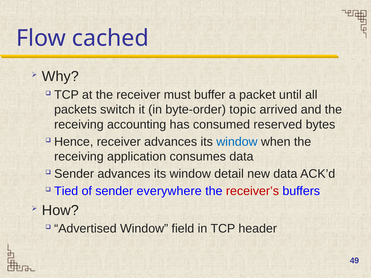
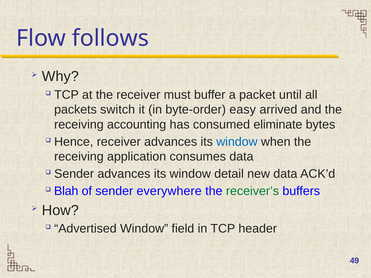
cached: cached -> follows (110, 38)
topic: topic -> easy (243, 110)
reserved: reserved -> eliminate (278, 125)
Tied: Tied -> Blah (66, 191)
receiver’s colour: red -> green (252, 191)
